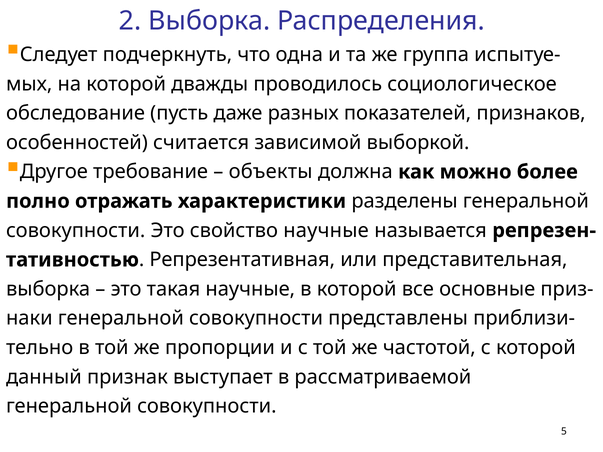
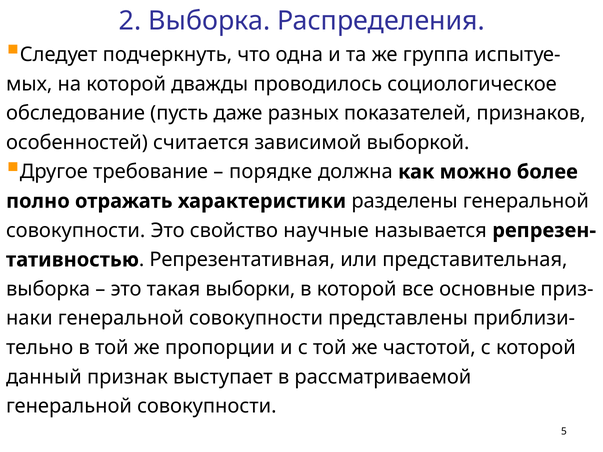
объекты: объекты -> порядке (271, 172)
такая научные: научные -> выборки (250, 289)
